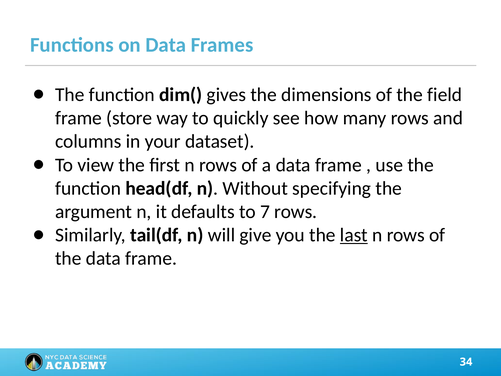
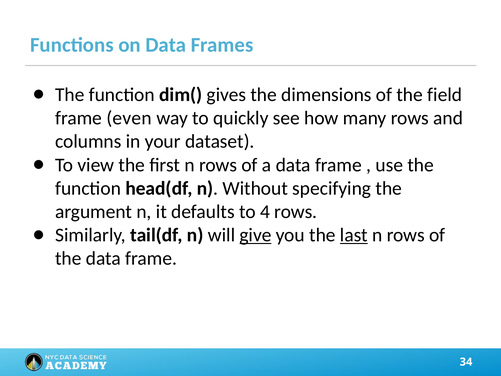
store: store -> even (129, 118)
7: 7 -> 4 (265, 212)
give underline: none -> present (255, 235)
